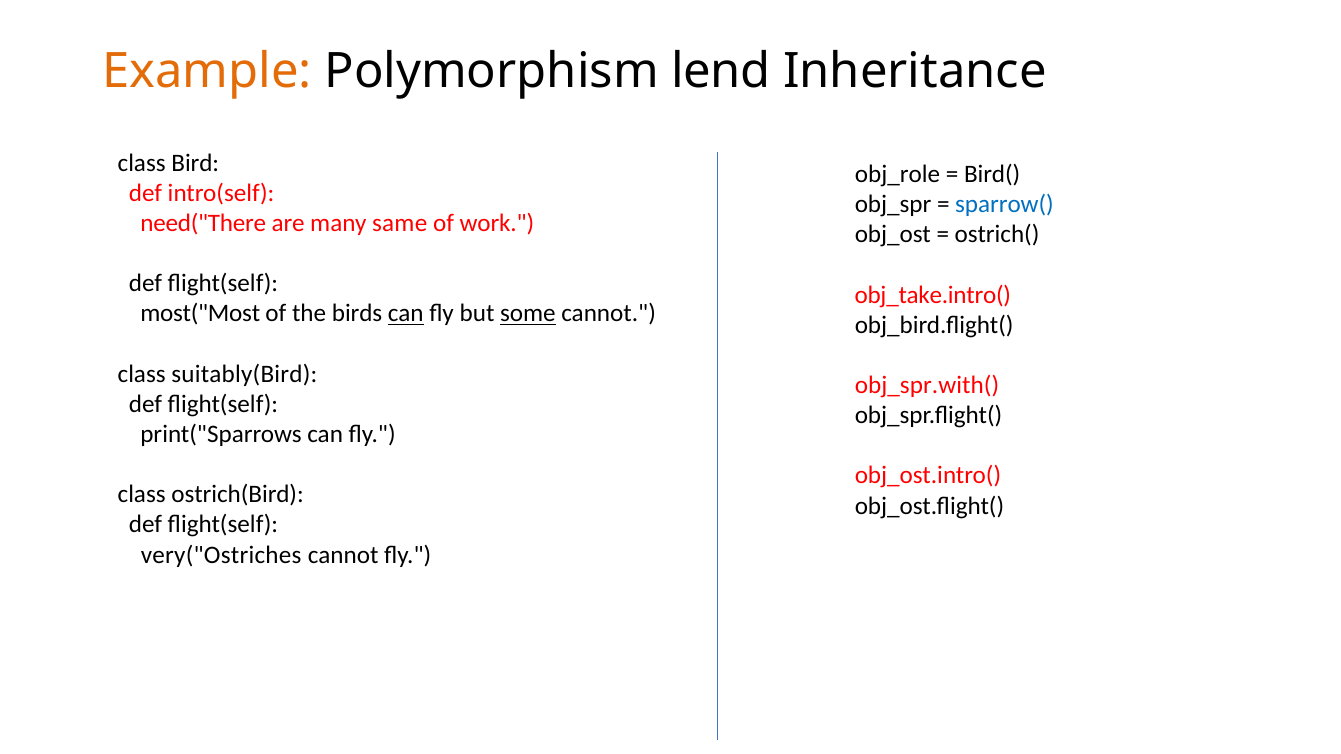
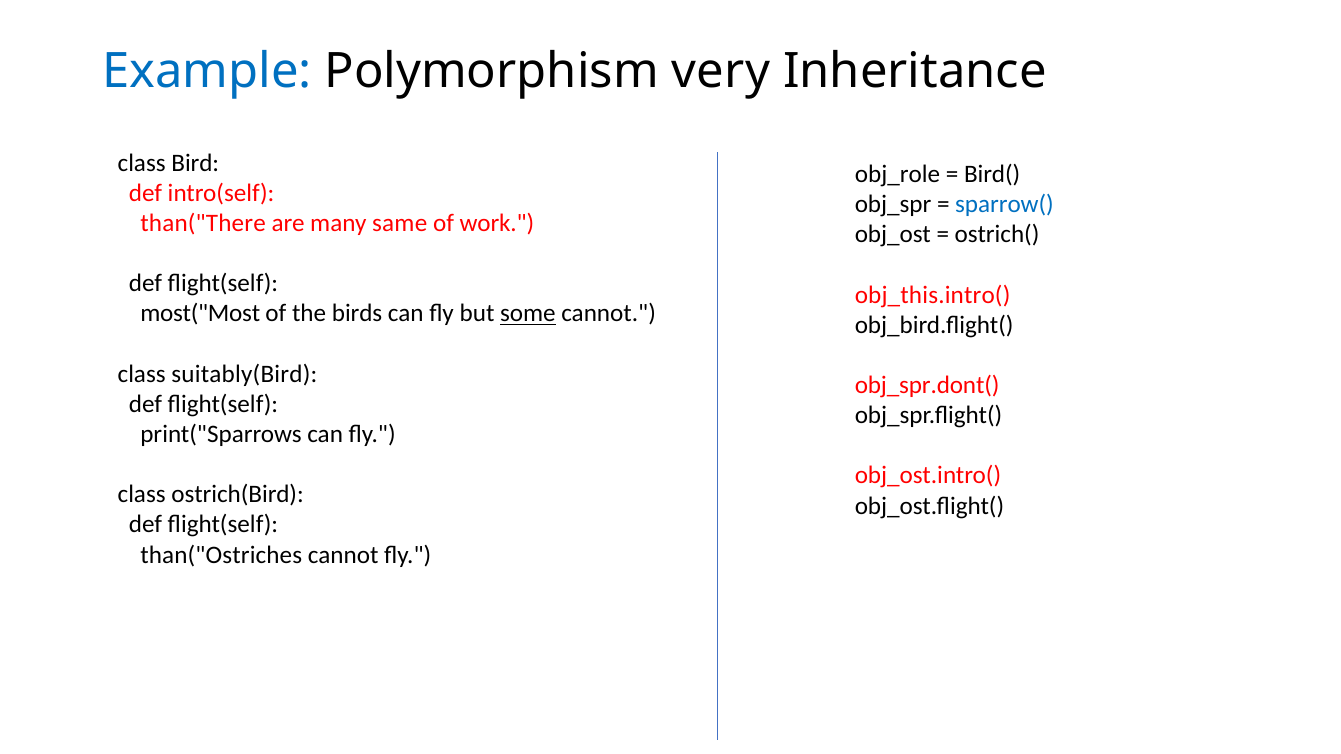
Example colour: orange -> blue (207, 71)
lend: lend -> very (721, 71)
need("There: need("There -> than("There (203, 223)
obj_take.intro(: obj_take.intro( -> obj_this.intro( (933, 295)
can underline: present -> none (406, 314)
obj_spr.with(: obj_spr.with( -> obj_spr.dont( (927, 385)
very("Ostriches: very("Ostriches -> than("Ostriches (221, 555)
